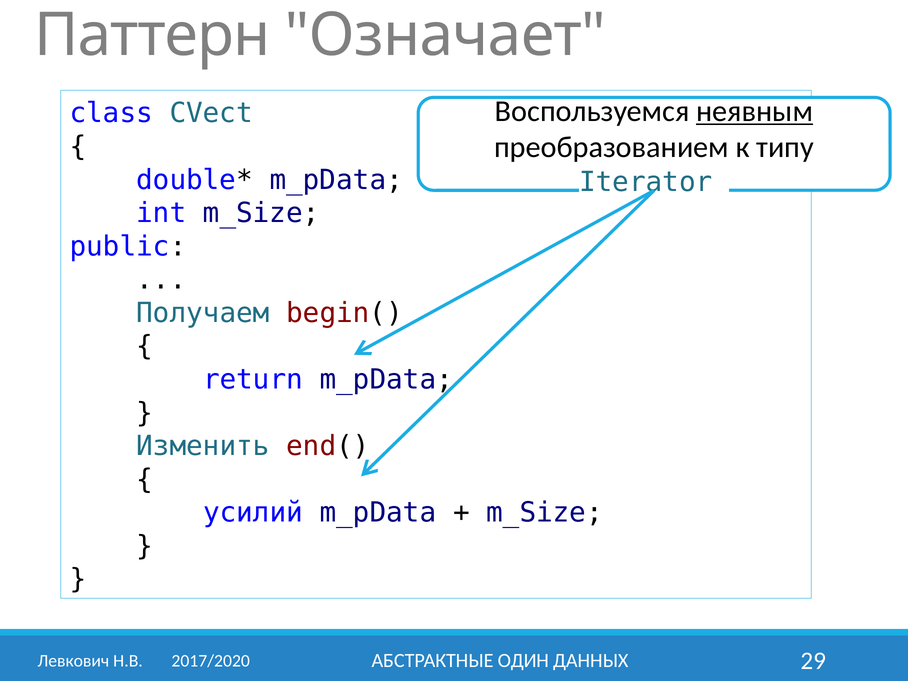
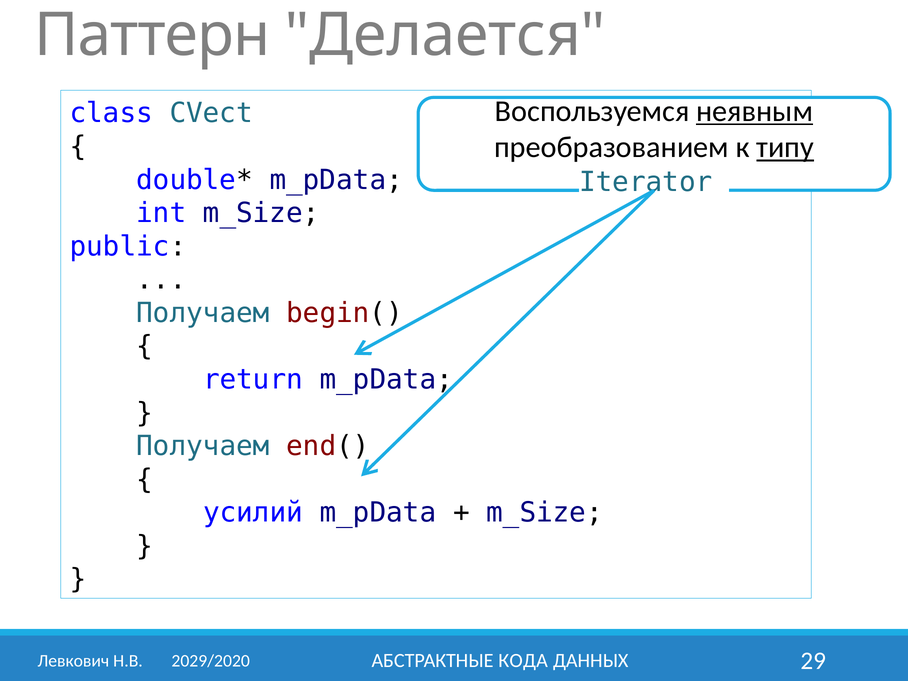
Означает: Означает -> Делается (445, 35)
типу underline: none -> present (785, 147)
Изменить: Изменить -> Получаем (203, 446)
ОДИН: ОДИН -> КОДА (523, 661)
2017/2020: 2017/2020 -> 2029/2020 (211, 661)
